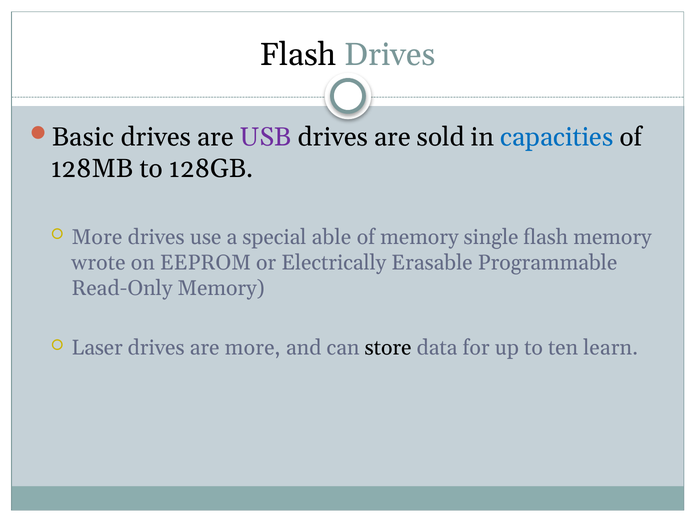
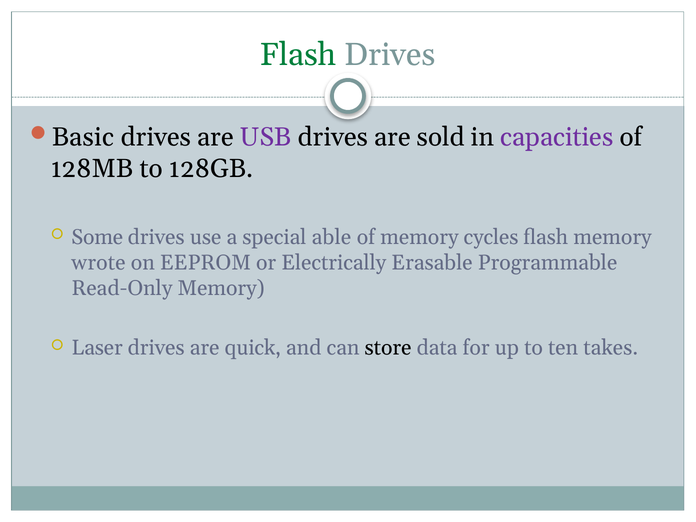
Flash colour: black -> green (298, 55)
capacities colour: blue -> purple (557, 137)
More: More -> Some (97, 237)
single: single -> cycles (491, 237)
are more: more -> quick (253, 348)
learn: learn -> takes (611, 348)
